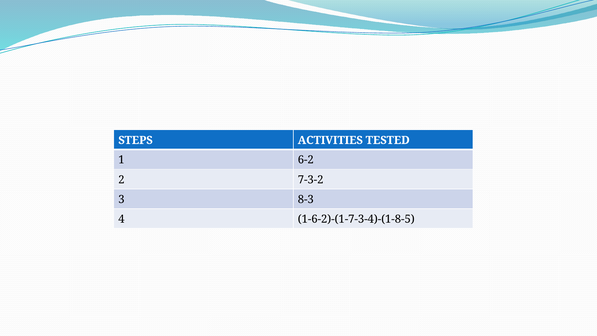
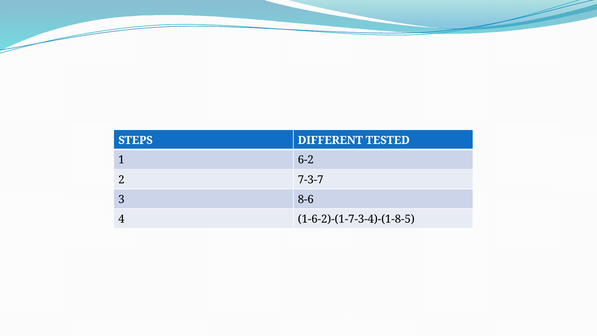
ACTIVITIES: ACTIVITIES -> DIFFERENT (330, 140)
7-3-2: 7-3-2 -> 7-3-7 (311, 180)
8-3: 8-3 -> 8-6 (306, 199)
